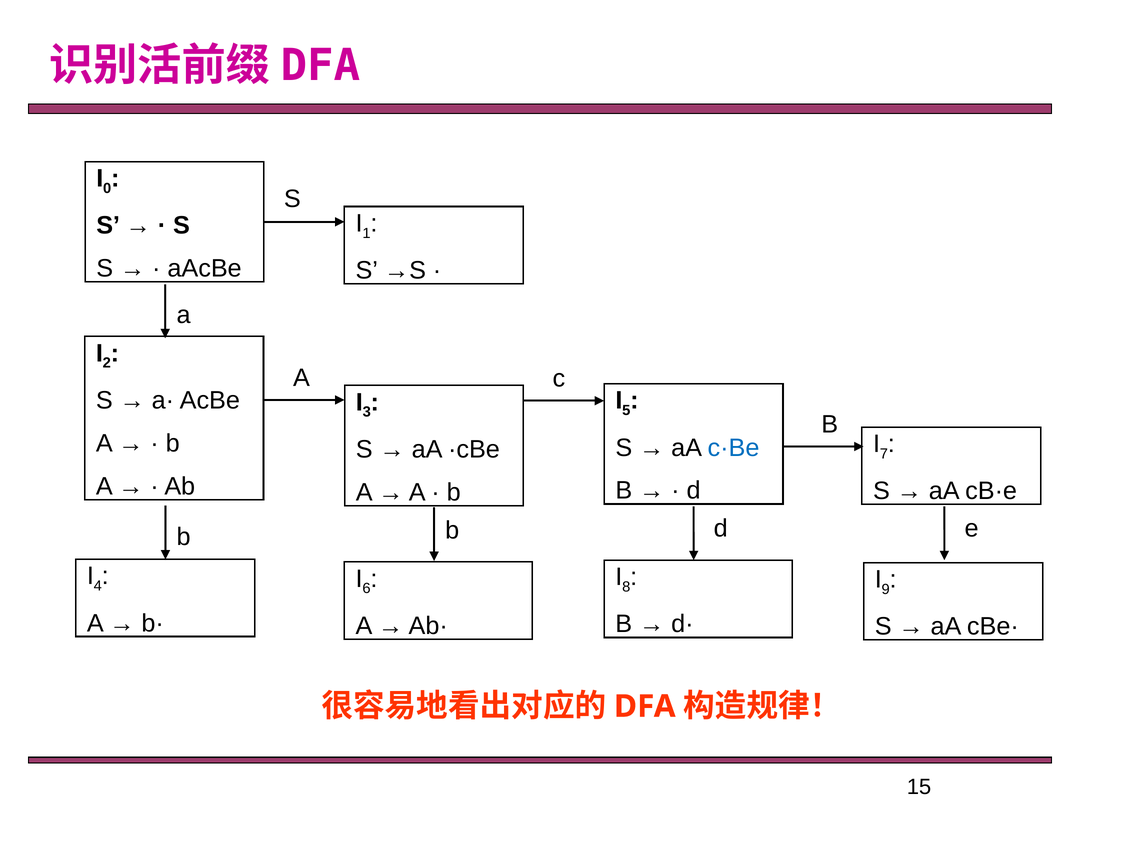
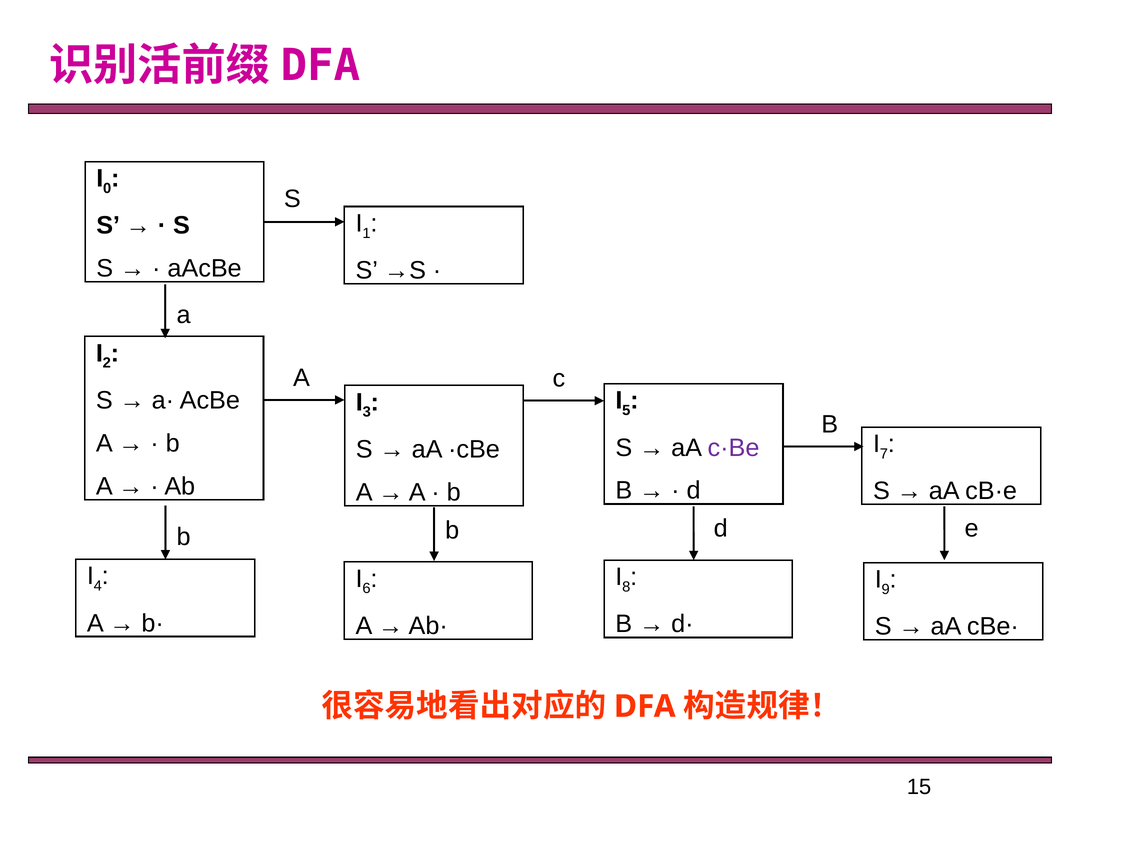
c·Be colour: blue -> purple (734, 448)
